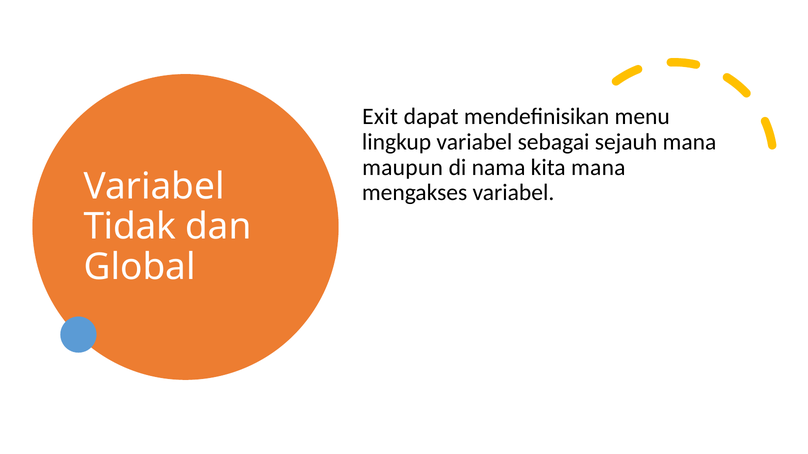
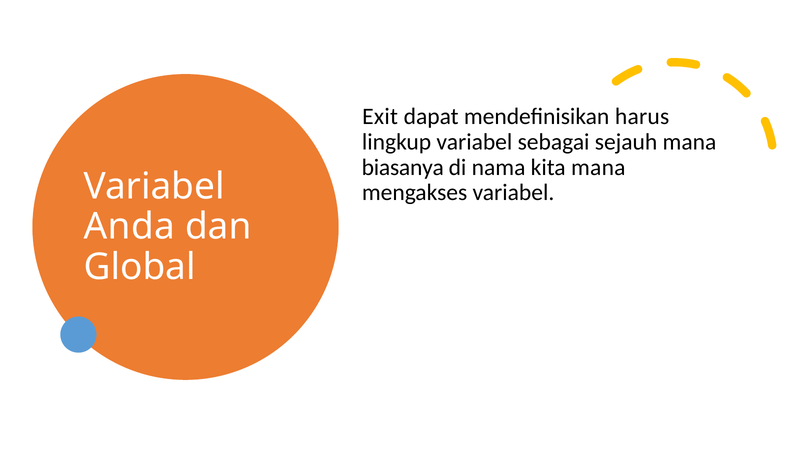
menu: menu -> harus (642, 117)
maupun: maupun -> biasanya (403, 168)
Tidak: Tidak -> Anda (129, 227)
